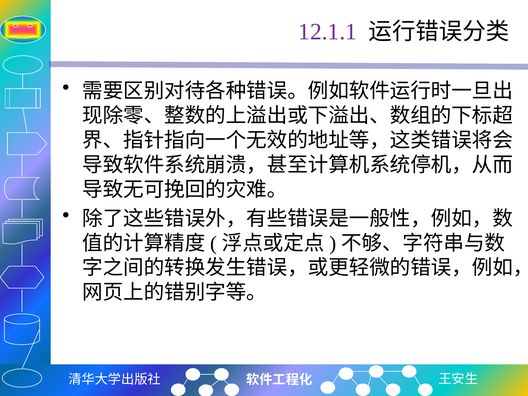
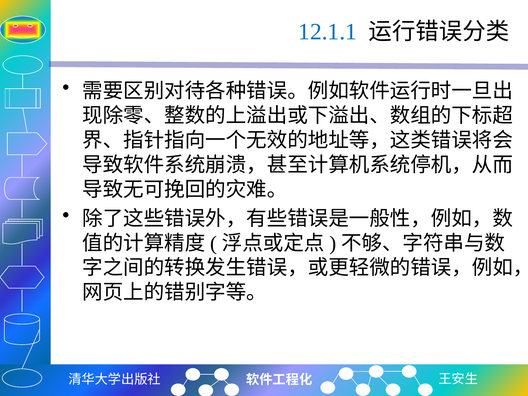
12.1.1 colour: purple -> blue (328, 32)
